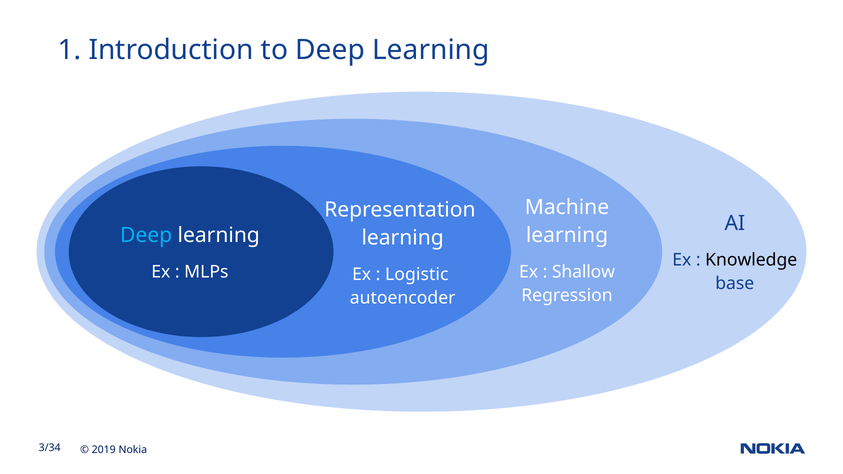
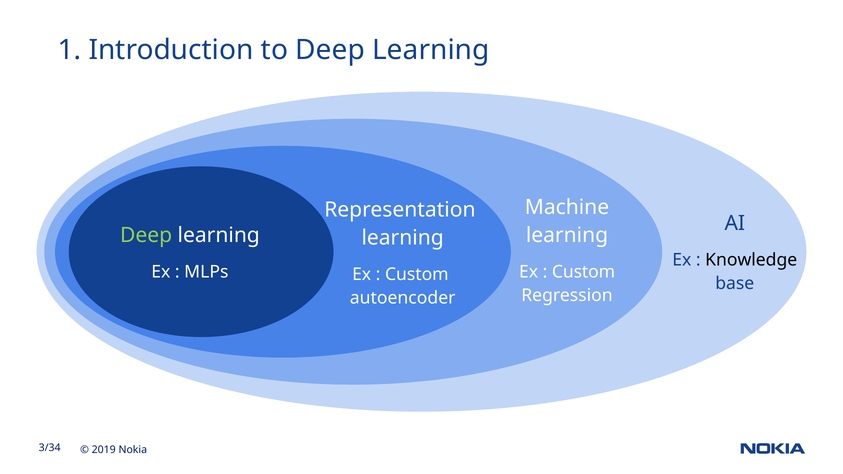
Deep colour: light blue -> light green (146, 236)
Shallow: Shallow -> Custom (584, 272)
Logistic: Logistic -> Custom (417, 274)
